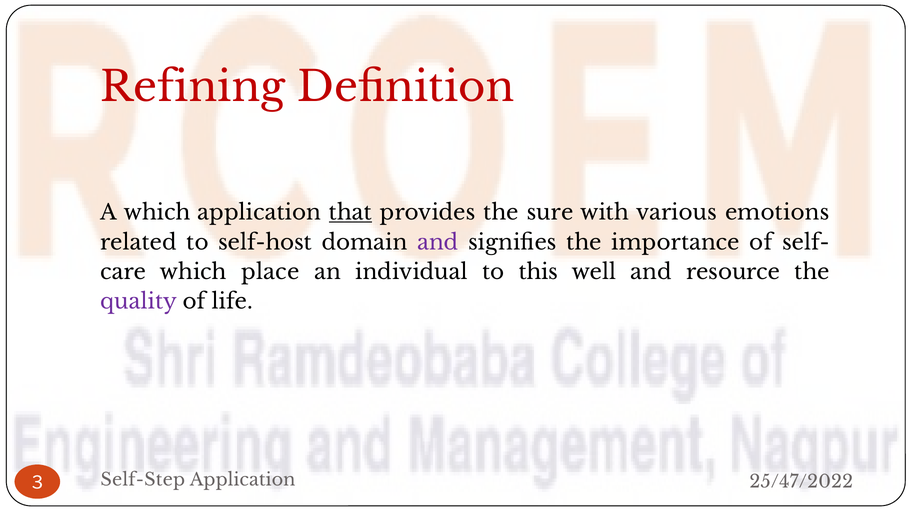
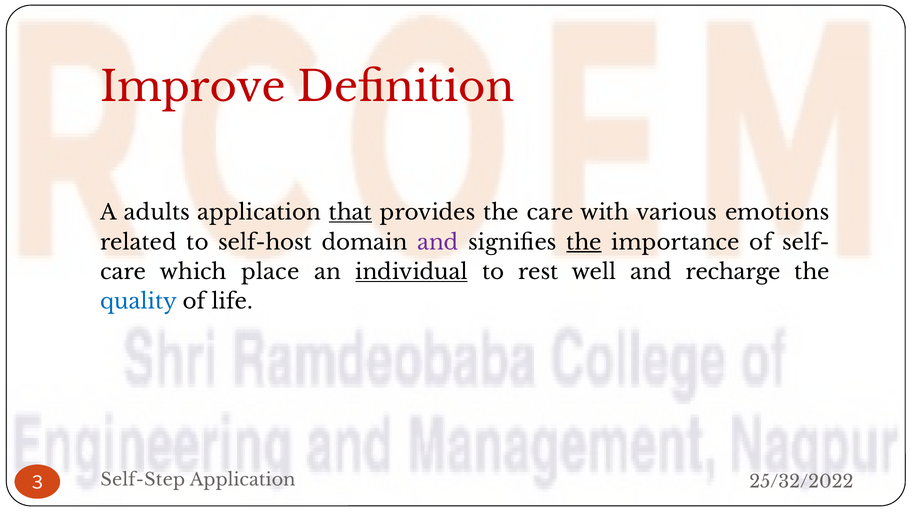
Refining: Refining -> Improve (193, 87)
A which: which -> adults (157, 213)
the sure: sure -> care (550, 213)
the underline: none -> present (584, 243)
individual underline: none -> present (412, 272)
this: this -> rest (538, 272)
resource: resource -> recharge (733, 272)
quality colour: purple -> blue (139, 302)
25/47/2022: 25/47/2022 -> 25/32/2022 (801, 482)
